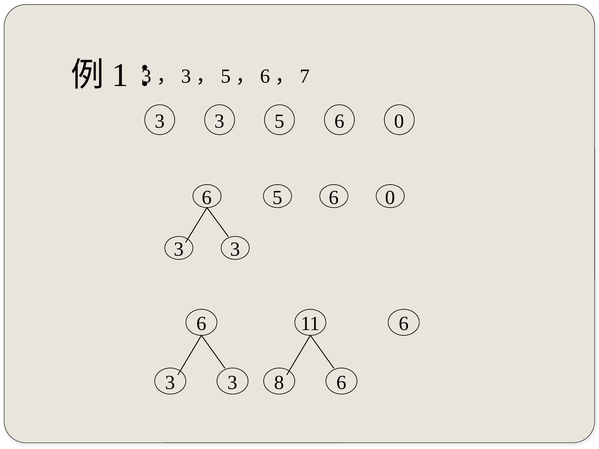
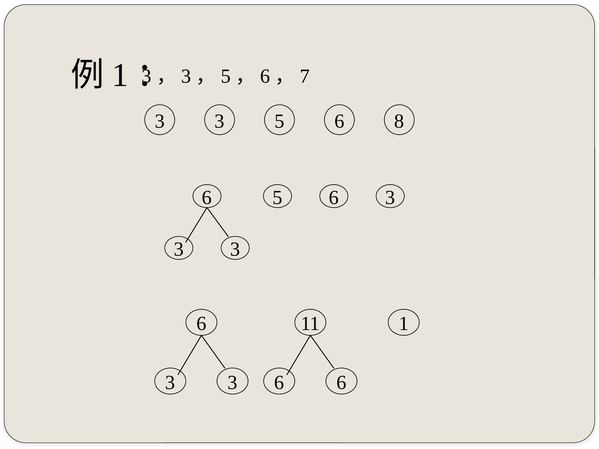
3 0: 0 -> 8 (399, 121)
0: 0 -> 3 (390, 198)
6: 6 -> 1 (404, 324)
8: 8 -> 6 (279, 383)
